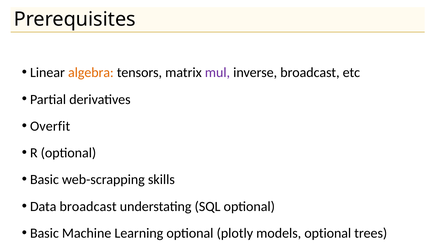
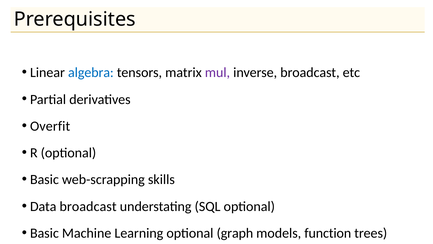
algebra colour: orange -> blue (91, 72)
plotly: plotly -> graph (235, 233)
models optional: optional -> function (328, 233)
